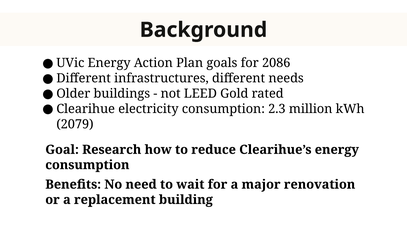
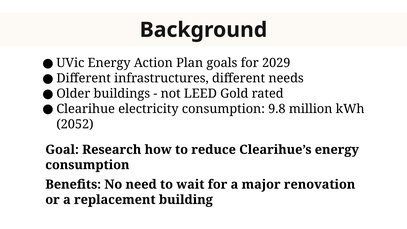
2086: 2086 -> 2029 (276, 63)
2.3: 2.3 -> 9.8 (277, 109)
2079: 2079 -> 2052 (75, 124)
